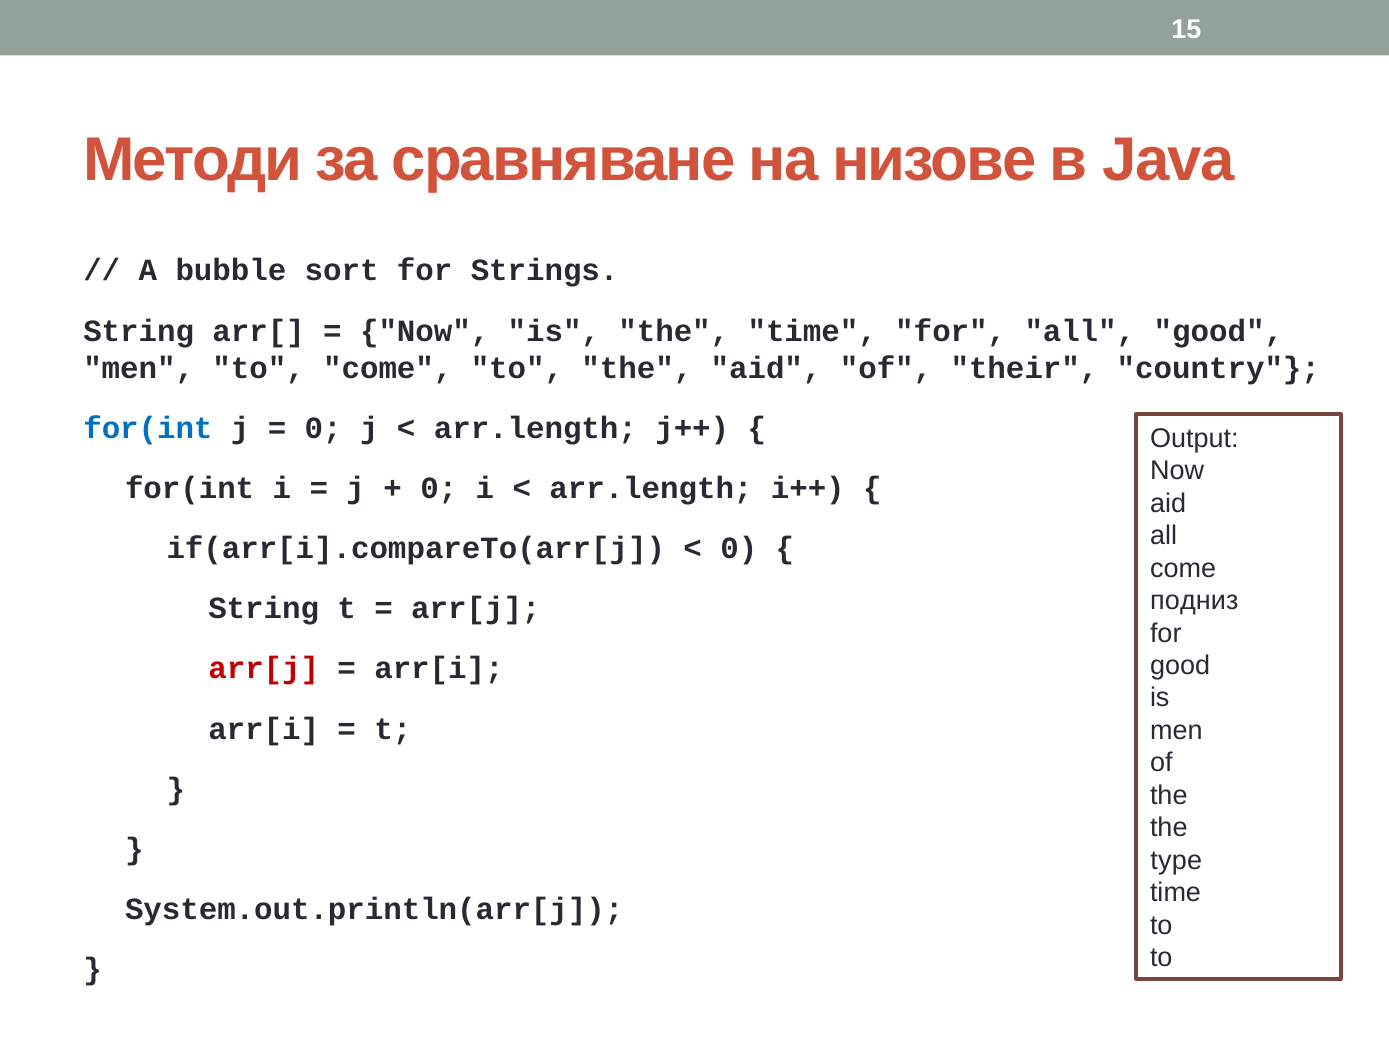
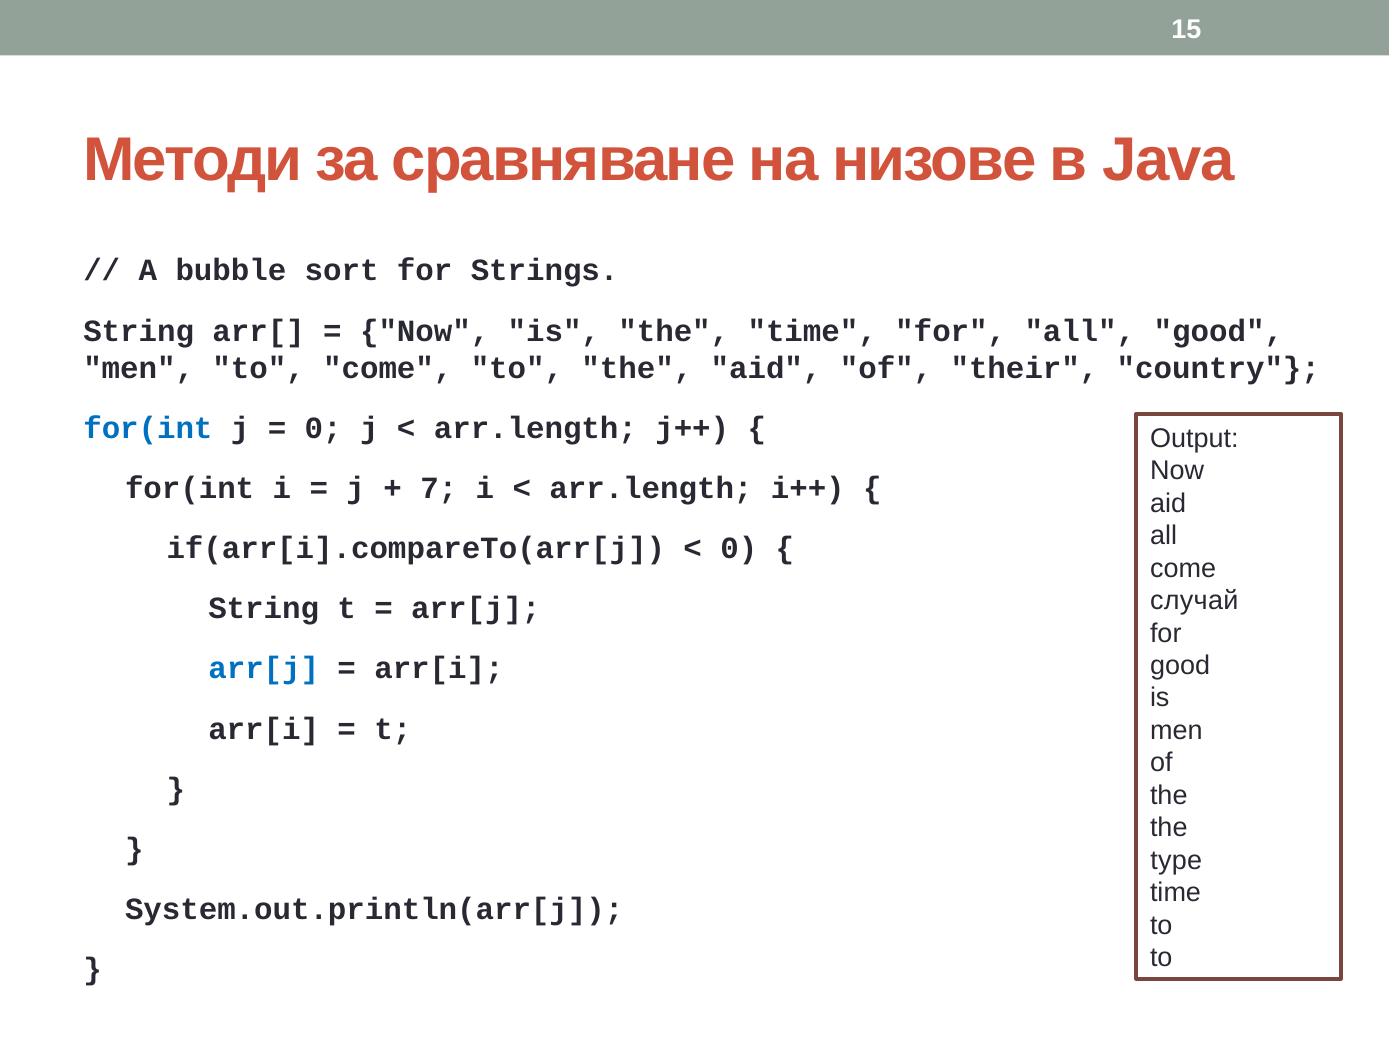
0: 0 -> 7 (439, 488)
подниз: подниз -> случай (1194, 601)
arr[j colour: red -> blue (264, 669)
